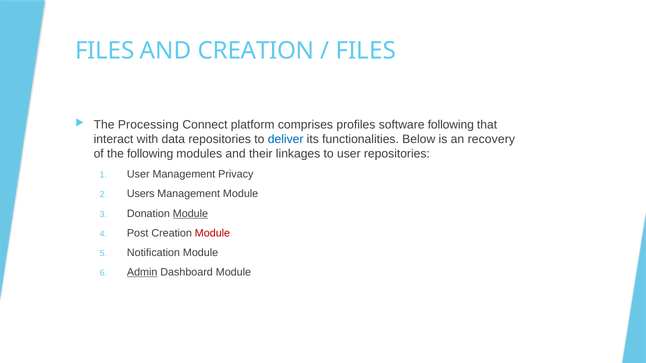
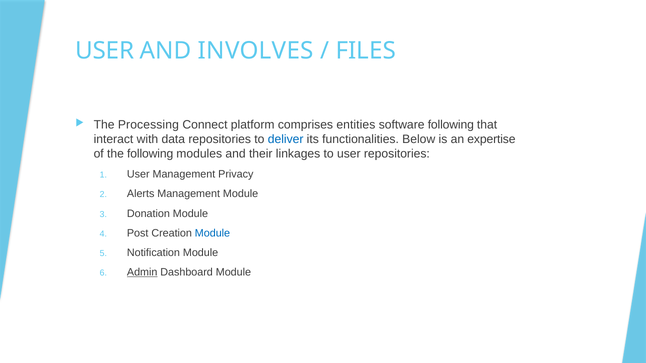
FILES: FILES -> USER (105, 51)
AND CREATION: CREATION -> INVOLVES (256, 51)
profiles: profiles -> entities (356, 125)
recovery: recovery -> expertise (491, 140)
Users: Users -> Alerts (141, 194)
Module underline: present -> none (190, 214)
Module colour: red -> blue (212, 233)
